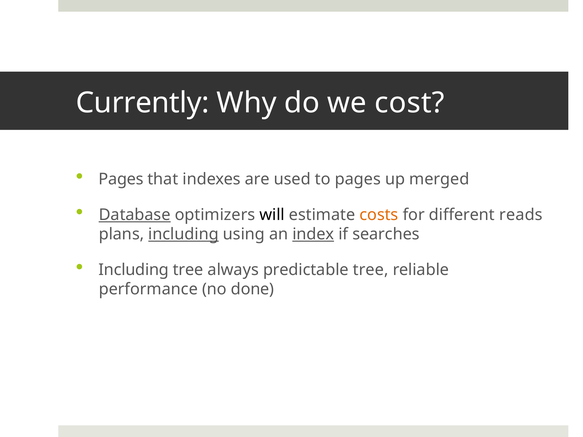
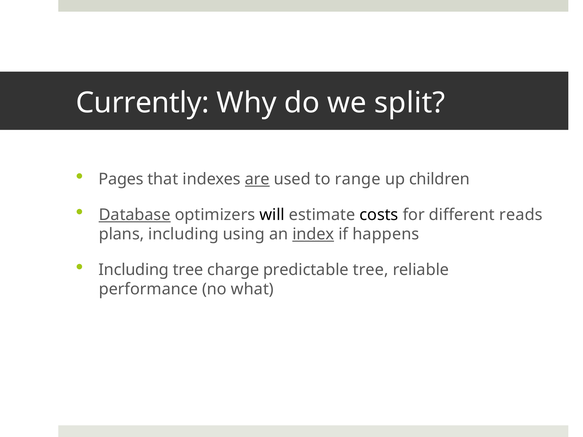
cost: cost -> split (410, 103)
are underline: none -> present (257, 179)
to pages: pages -> range (358, 179)
merged: merged -> children (439, 179)
costs colour: orange -> black (379, 215)
including underline: present -> none (184, 234)
searches: searches -> happens (386, 234)
always: always -> charge (233, 270)
done: done -> what (252, 289)
